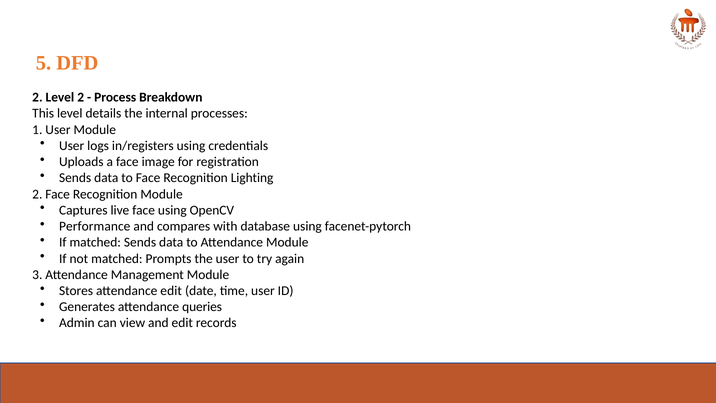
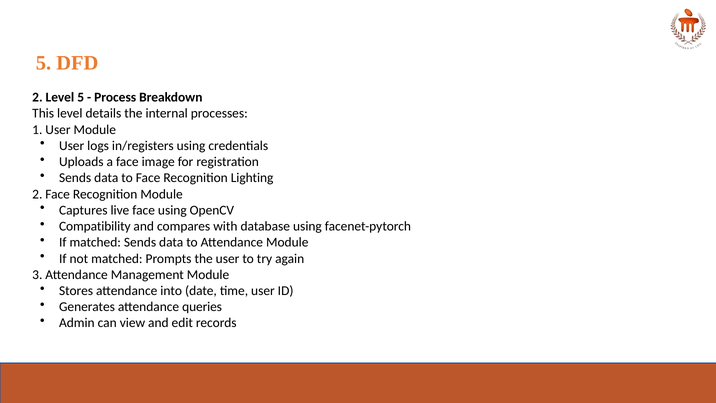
Level 2: 2 -> 5 (81, 97)
Performance: Performance -> Compatibility (95, 226)
attendance edit: edit -> into (171, 291)
